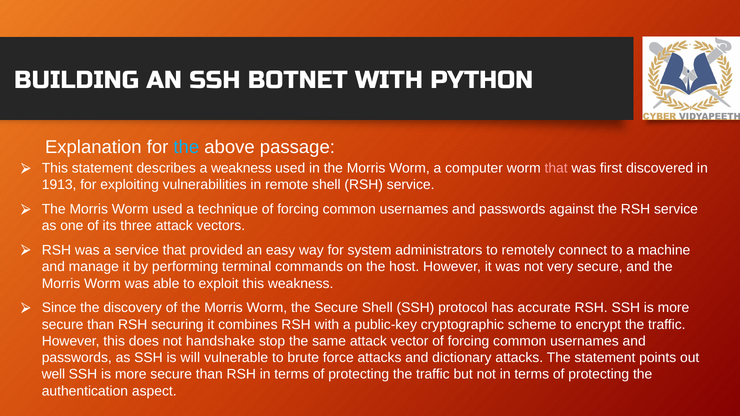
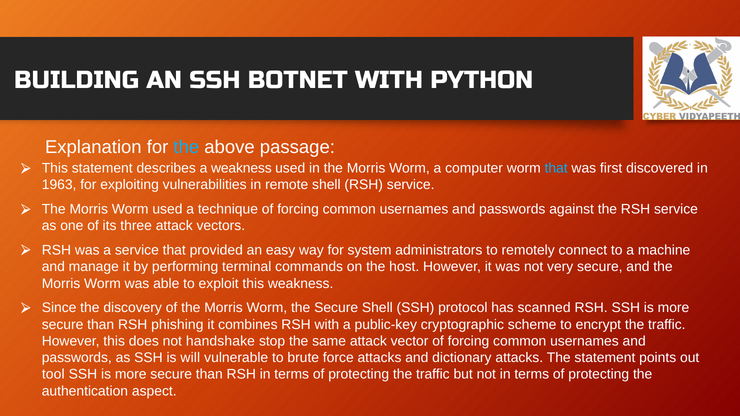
that colour: pink -> light blue (556, 168)
1913: 1913 -> 1963 (59, 185)
accurate: accurate -> scanned (544, 308)
securing: securing -> phishing (177, 325)
well: well -> tool (53, 375)
